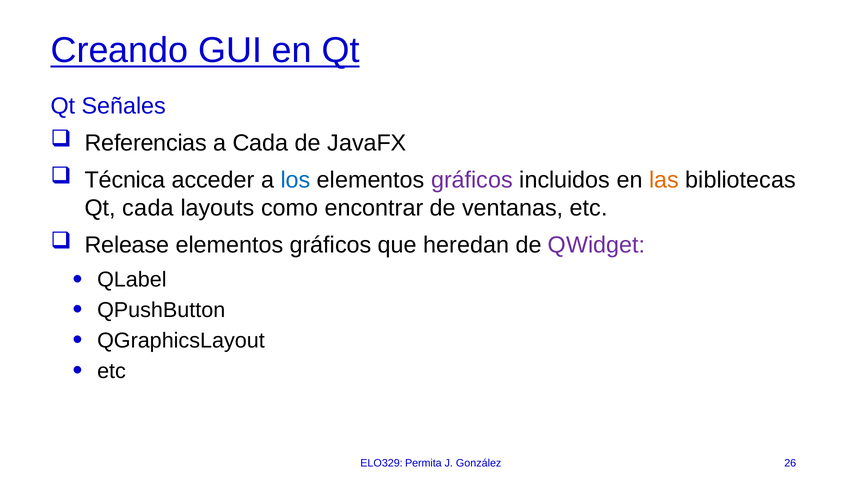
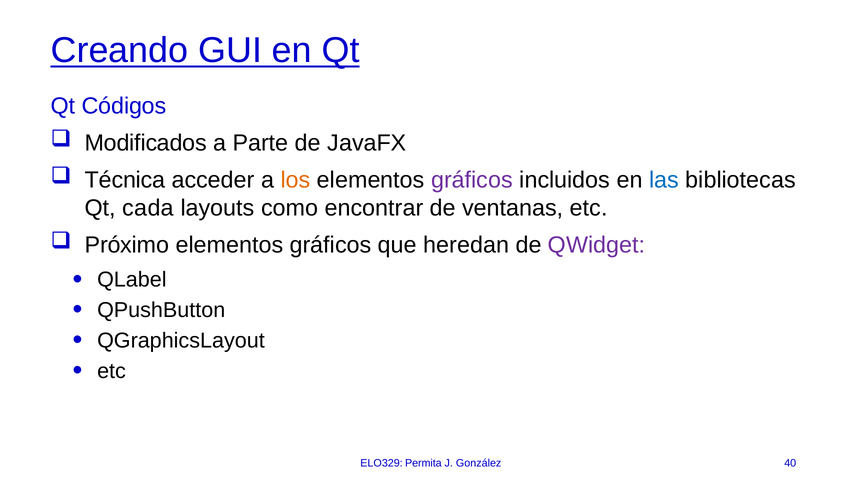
Señales: Señales -> Códigos (124, 106)
Referencias: Referencias -> Modificados (146, 143)
a Cada: Cada -> Parte (261, 143)
los colour: blue -> orange (296, 180)
las colour: orange -> blue (664, 180)
Release: Release -> Próximo (127, 245)
26: 26 -> 40 (790, 463)
